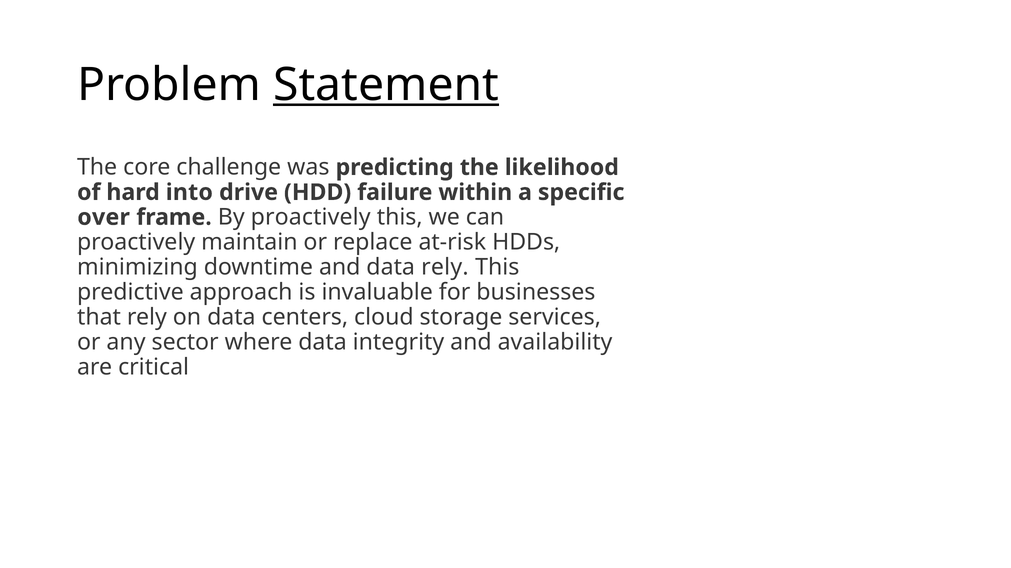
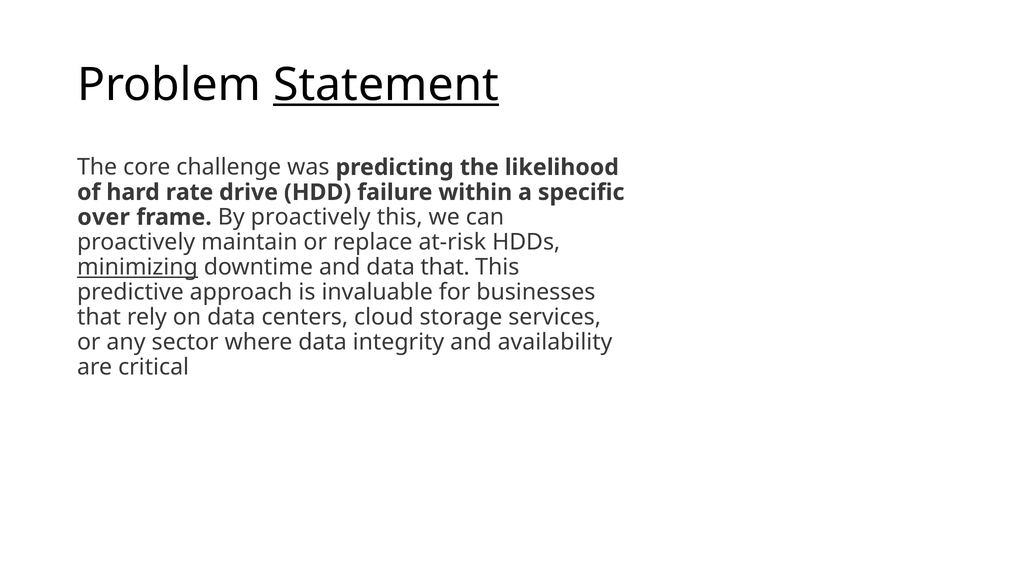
into: into -> rate (190, 193)
minimizing underline: none -> present (137, 267)
data rely: rely -> that (445, 267)
